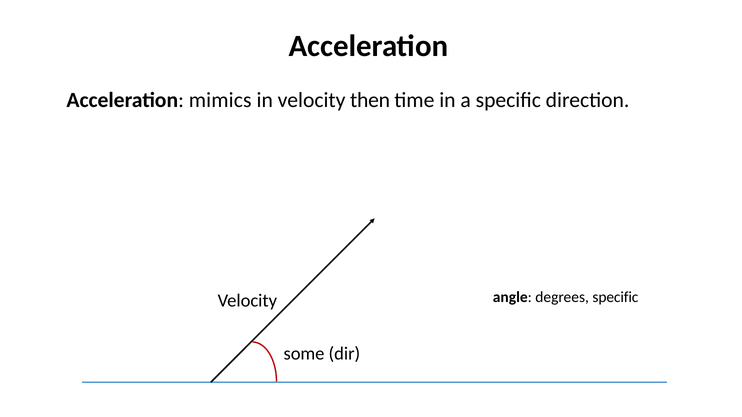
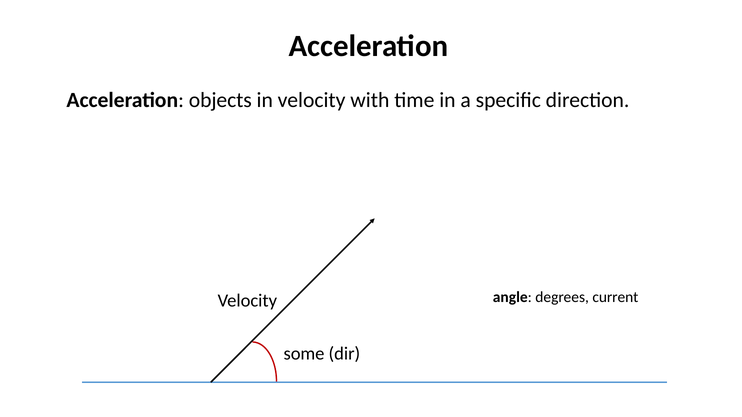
mimics: mimics -> objects (220, 100)
then: then -> with (370, 100)
degrees specific: specific -> current (615, 297)
